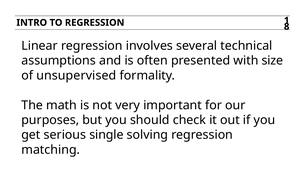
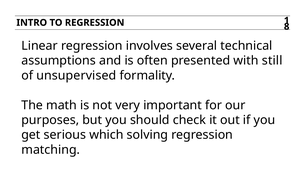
size: size -> still (272, 61)
single: single -> which (106, 135)
